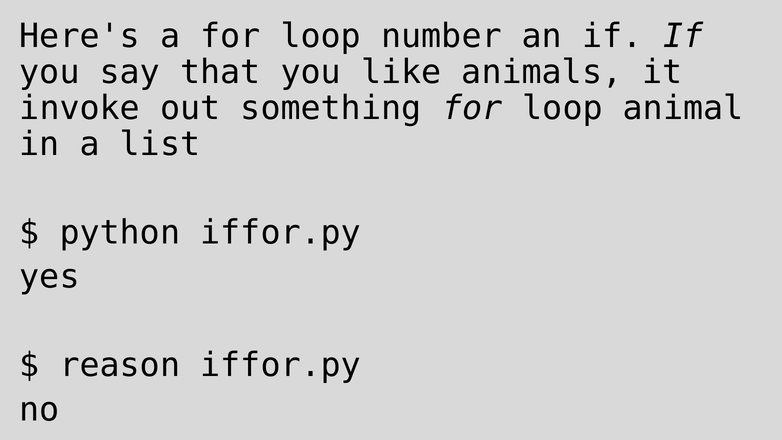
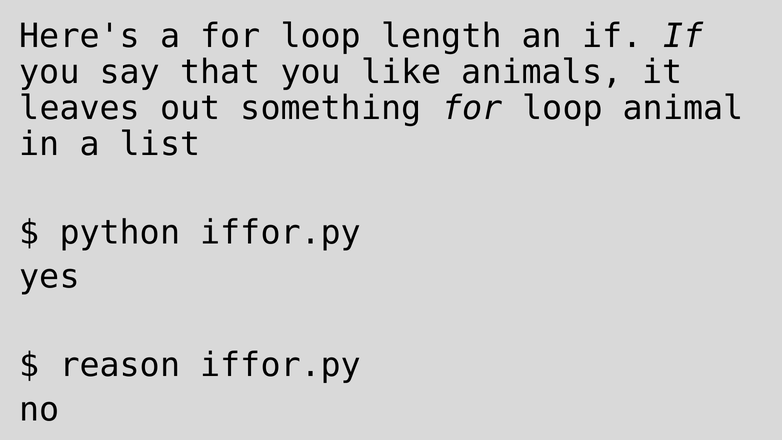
number: number -> length (441, 36)
invoke: invoke -> leaves (80, 108)
